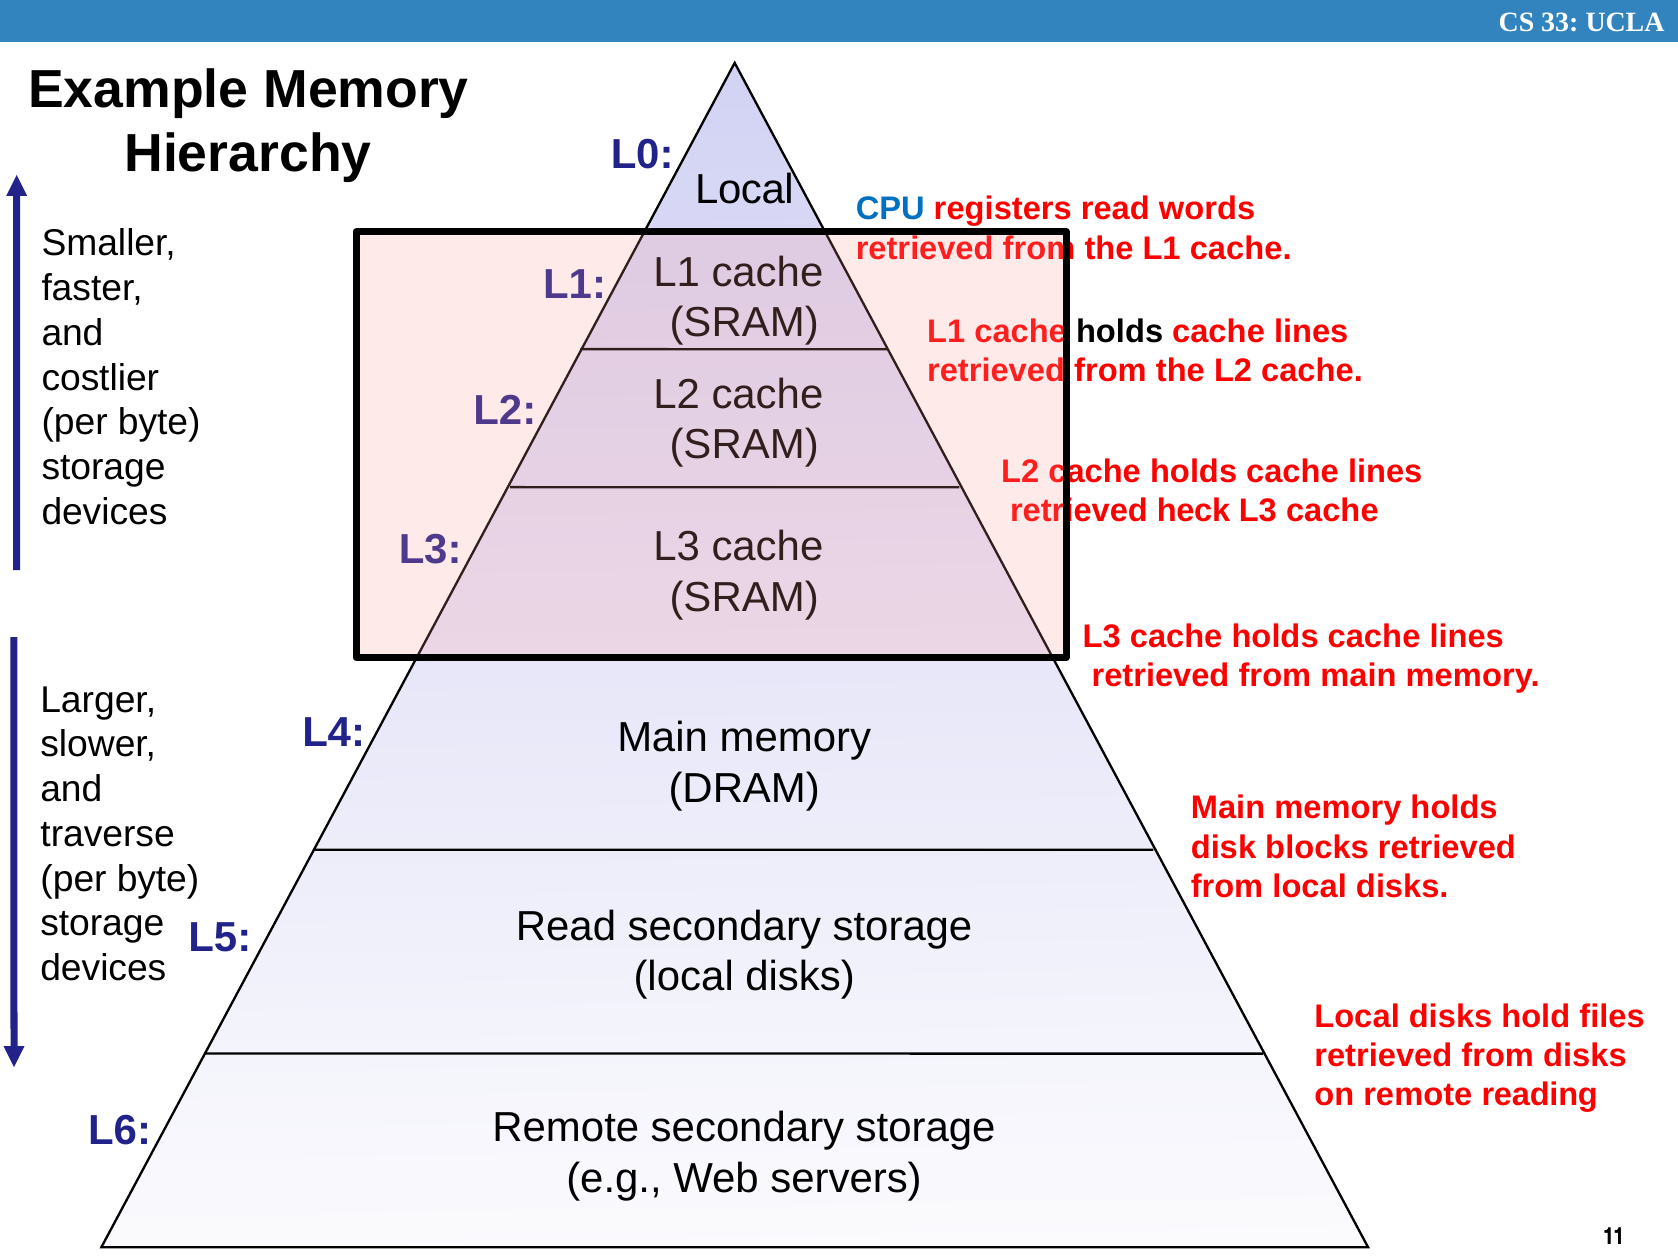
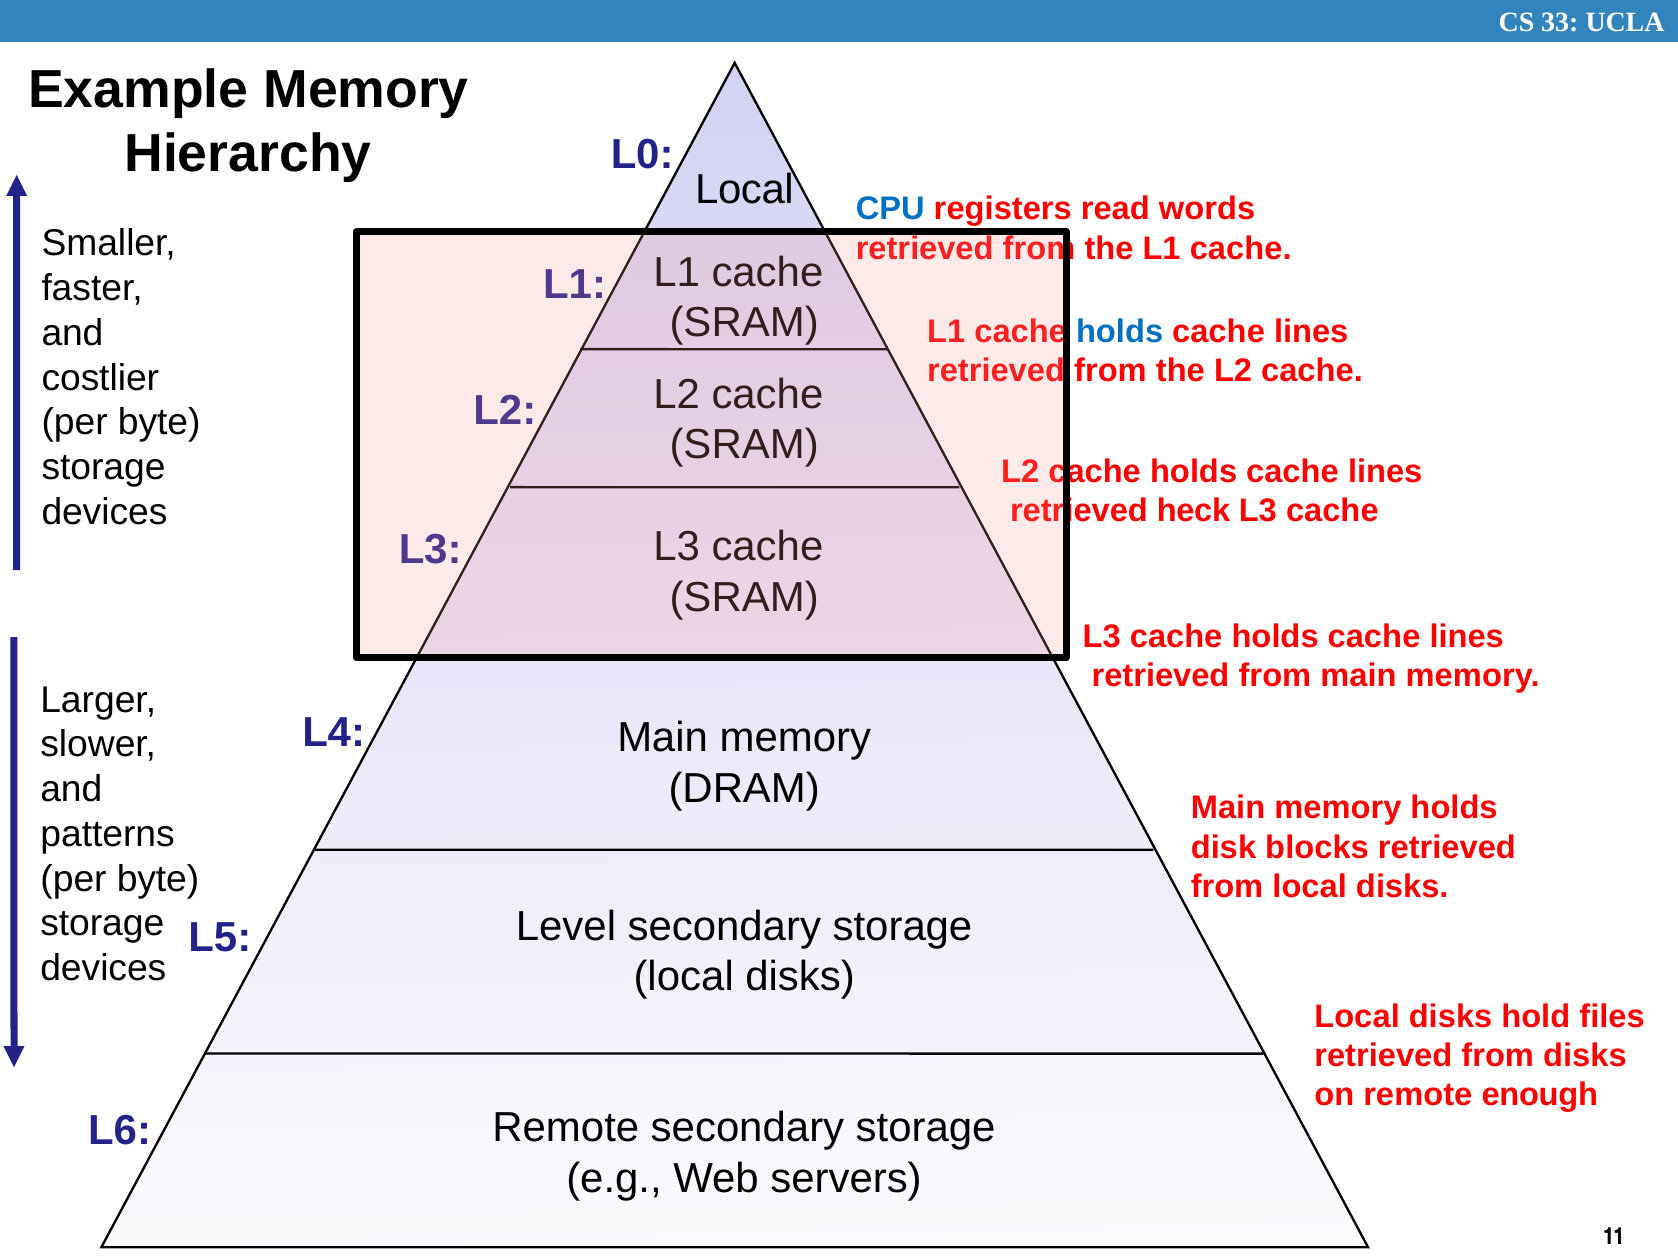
holds colour: black -> blue (1120, 332)
traverse: traverse -> patterns (108, 834)
Read: Read -> Level (566, 927)
reading: reading -> enough (1540, 1095)
